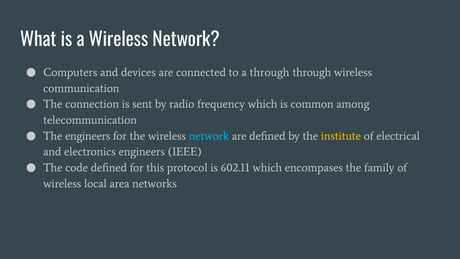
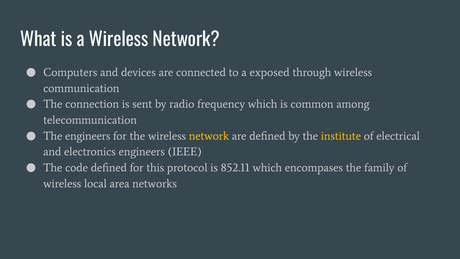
a through: through -> exposed (270, 72)
network colour: light blue -> yellow (209, 136)
602.11: 602.11 -> 852.11 (235, 168)
